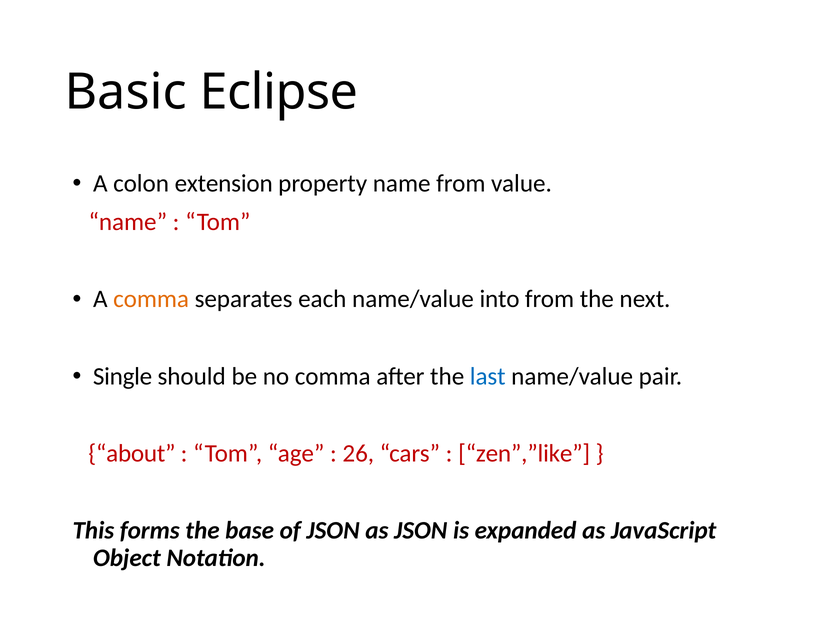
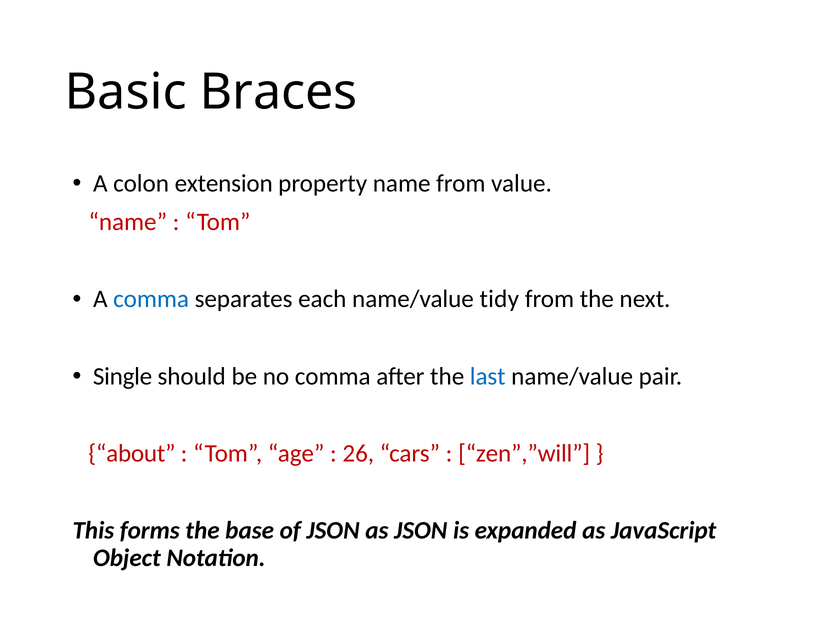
Eclipse: Eclipse -> Braces (279, 92)
comma colour: orange -> blue (151, 299)
into: into -> tidy (499, 299)
zen”,”like: zen”,”like -> zen”,”will (524, 454)
